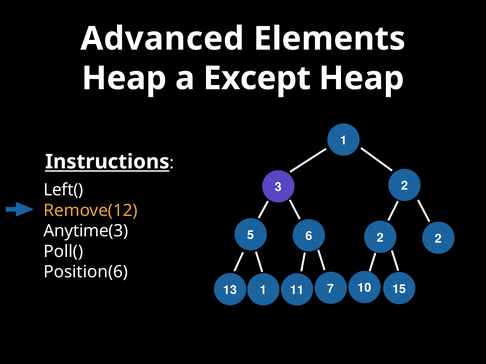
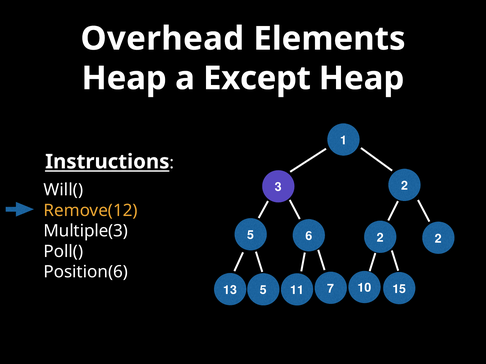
Advanced: Advanced -> Overhead (162, 39)
Left(: Left( -> Will( (63, 190)
Anytime(3: Anytime(3 -> Multiple(3 (86, 231)
13 1: 1 -> 5 (263, 291)
